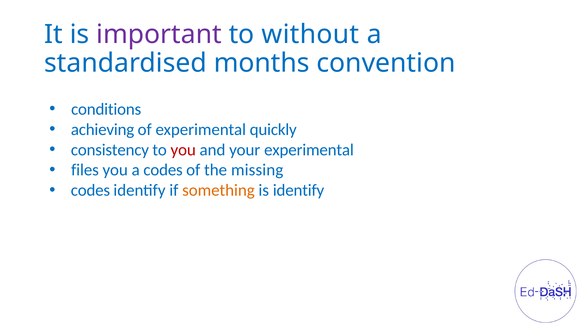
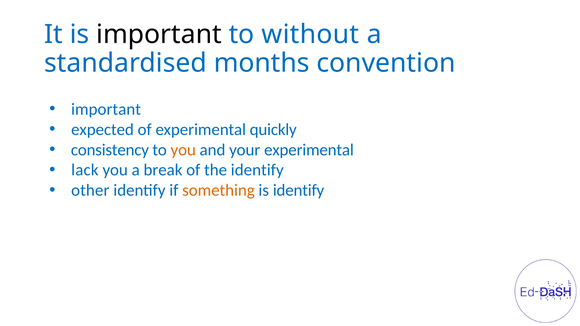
important colour: purple -> black (159, 34)
conditions: conditions -> important (106, 109)
achieving: achieving -> expected (102, 130)
you colour: red -> orange (183, 150)
files: files -> lack (85, 170)
a codes: codes -> break (163, 170)
the missing: missing -> identify (257, 170)
codes: codes -> other (90, 191)
